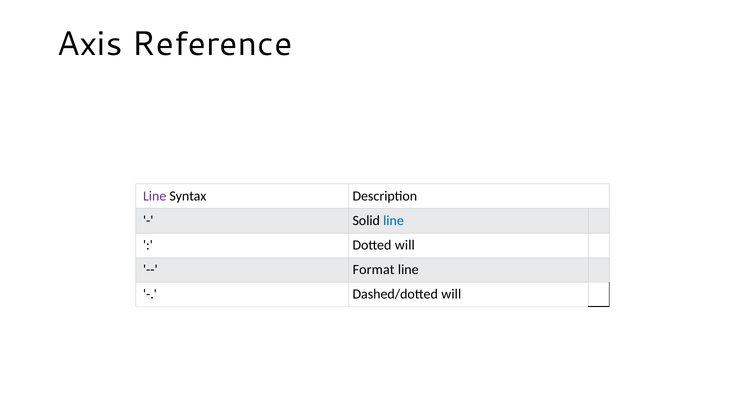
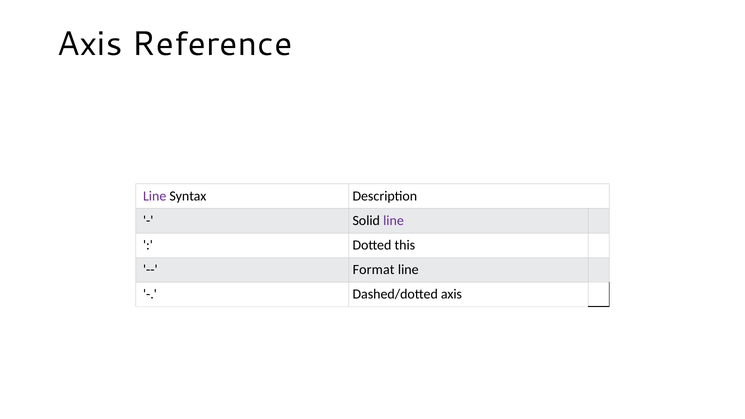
line colour: blue -> purple (393, 221)
Dotted will: will -> this (405, 245)
Dashed/dotted will: will -> axis (451, 294)
